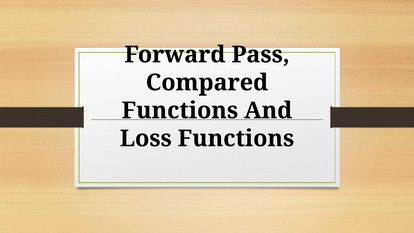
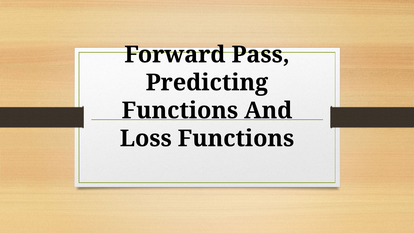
Compared: Compared -> Predicting (207, 83)
